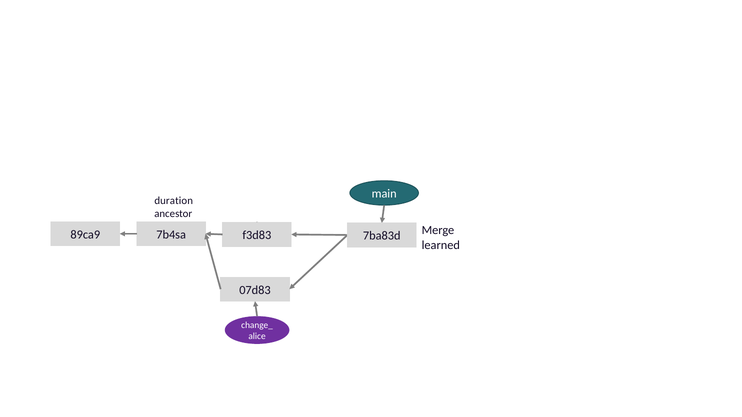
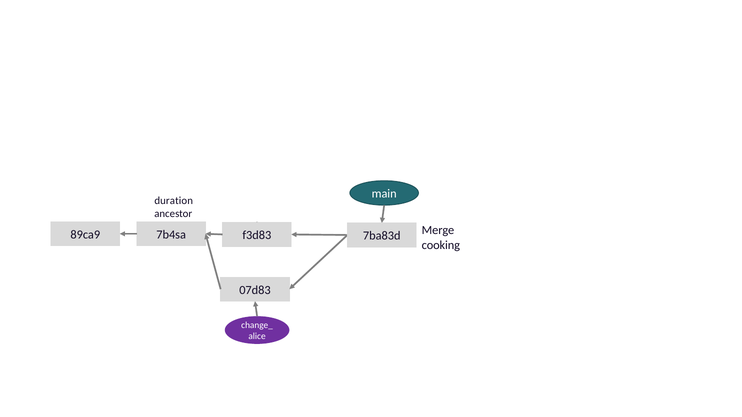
learned: learned -> cooking (441, 245)
